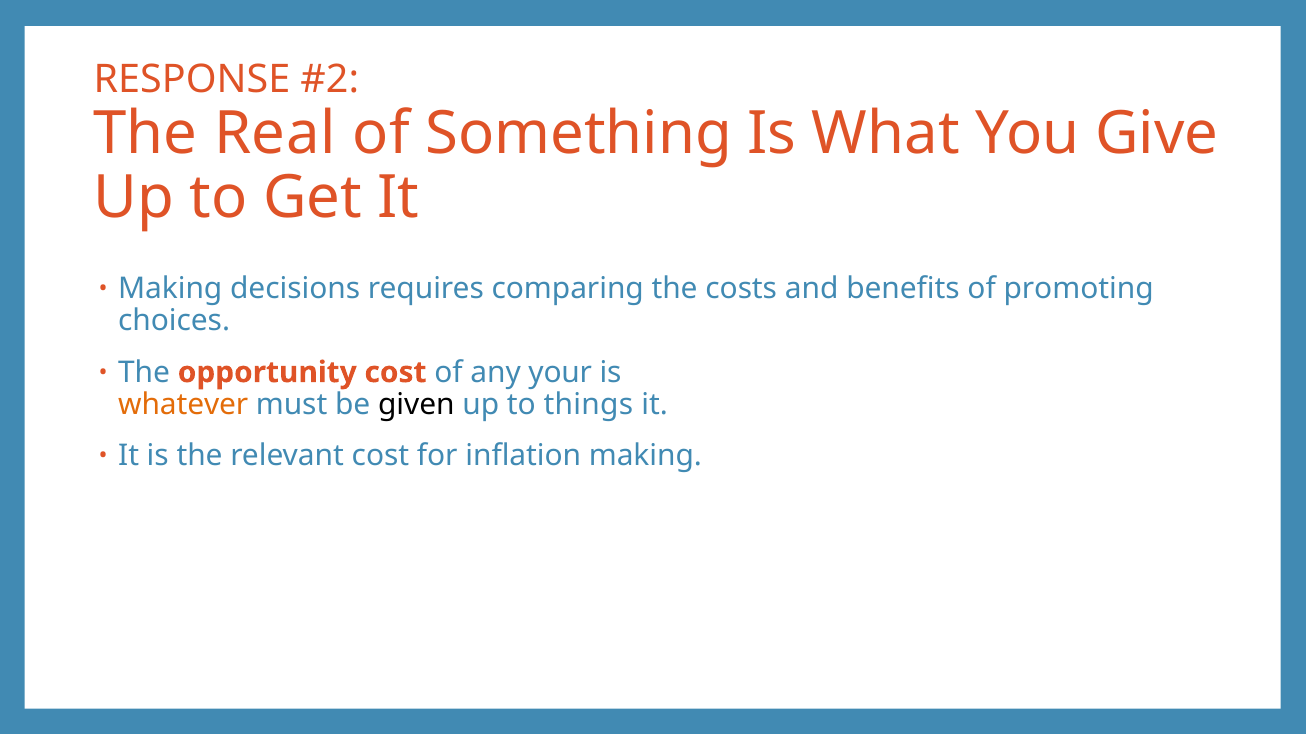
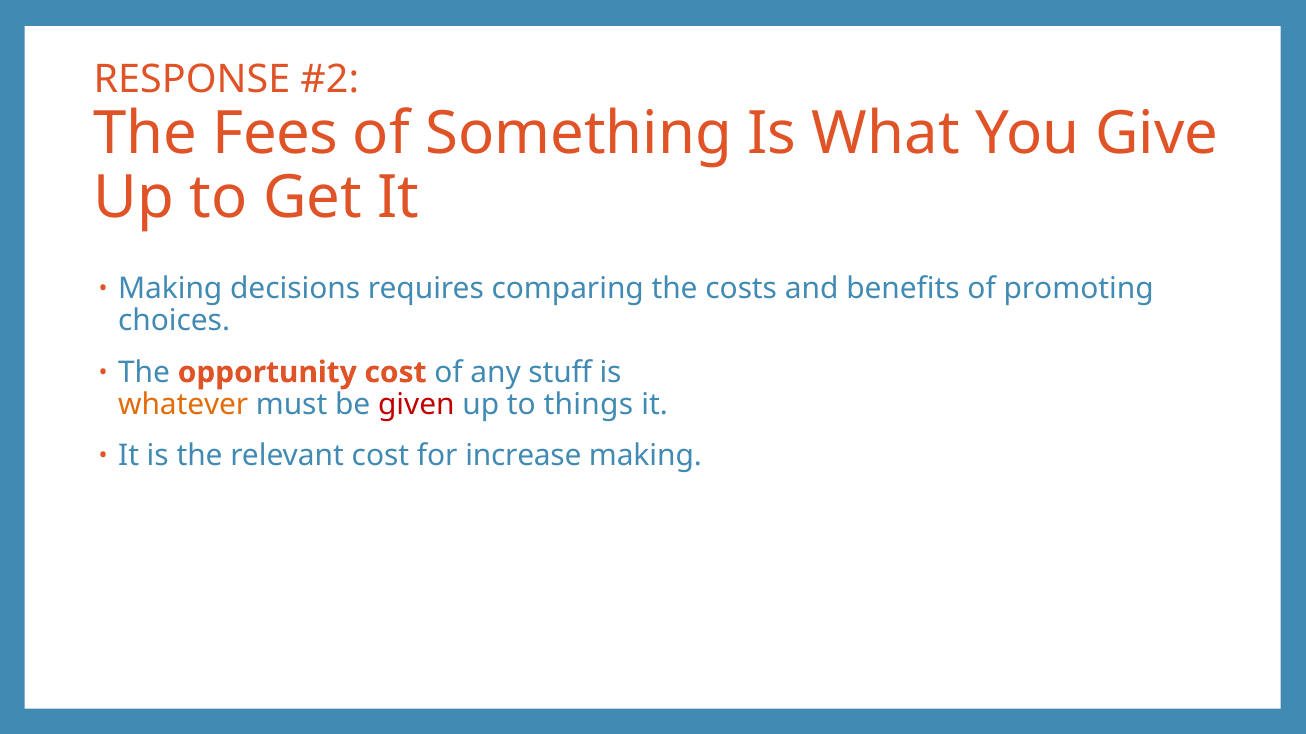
Real: Real -> Fees (276, 134)
your: your -> stuff (560, 373)
given colour: black -> red (416, 405)
inflation: inflation -> increase (523, 456)
